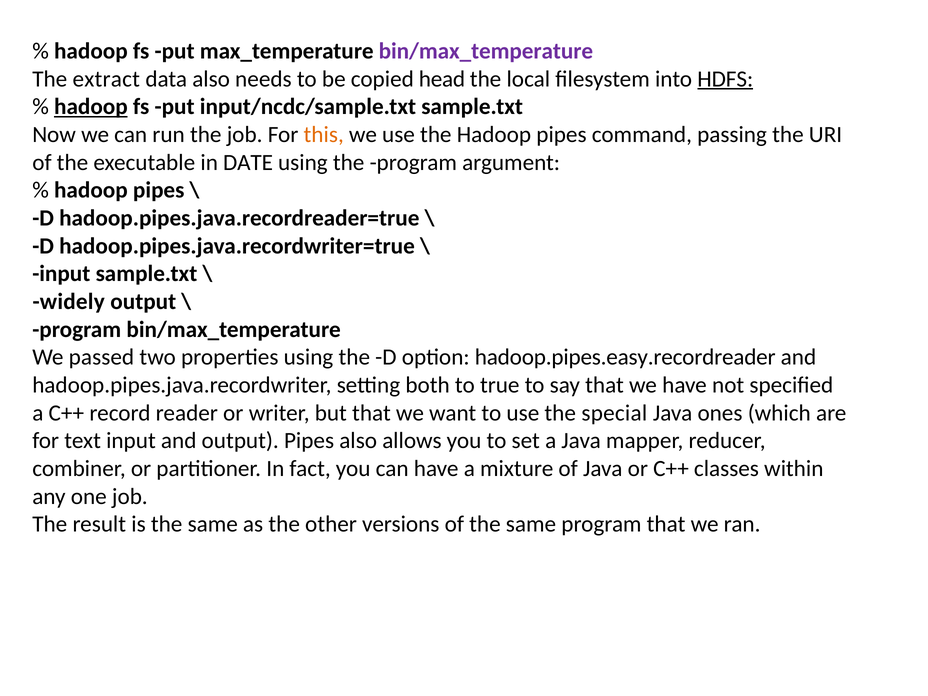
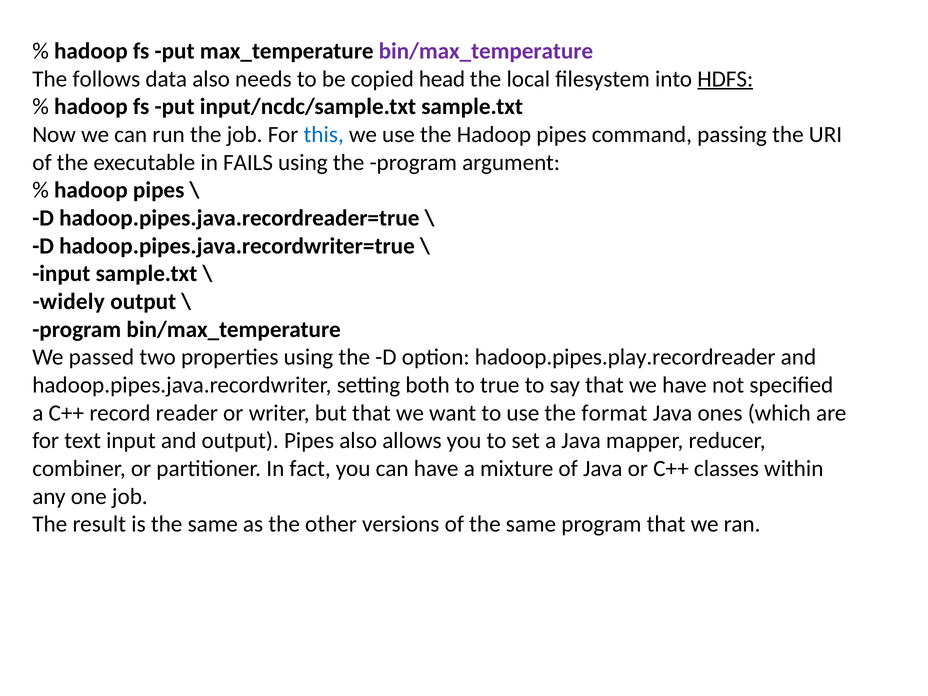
extract: extract -> follows (106, 79)
hadoop underline: present -> none (91, 107)
this colour: orange -> blue (324, 135)
DATE: DATE -> FAILS (248, 162)
hadoop.pipes.easy.recordreader: hadoop.pipes.easy.recordreader -> hadoop.pipes.play.recordreader (625, 357)
special: special -> format (614, 413)
